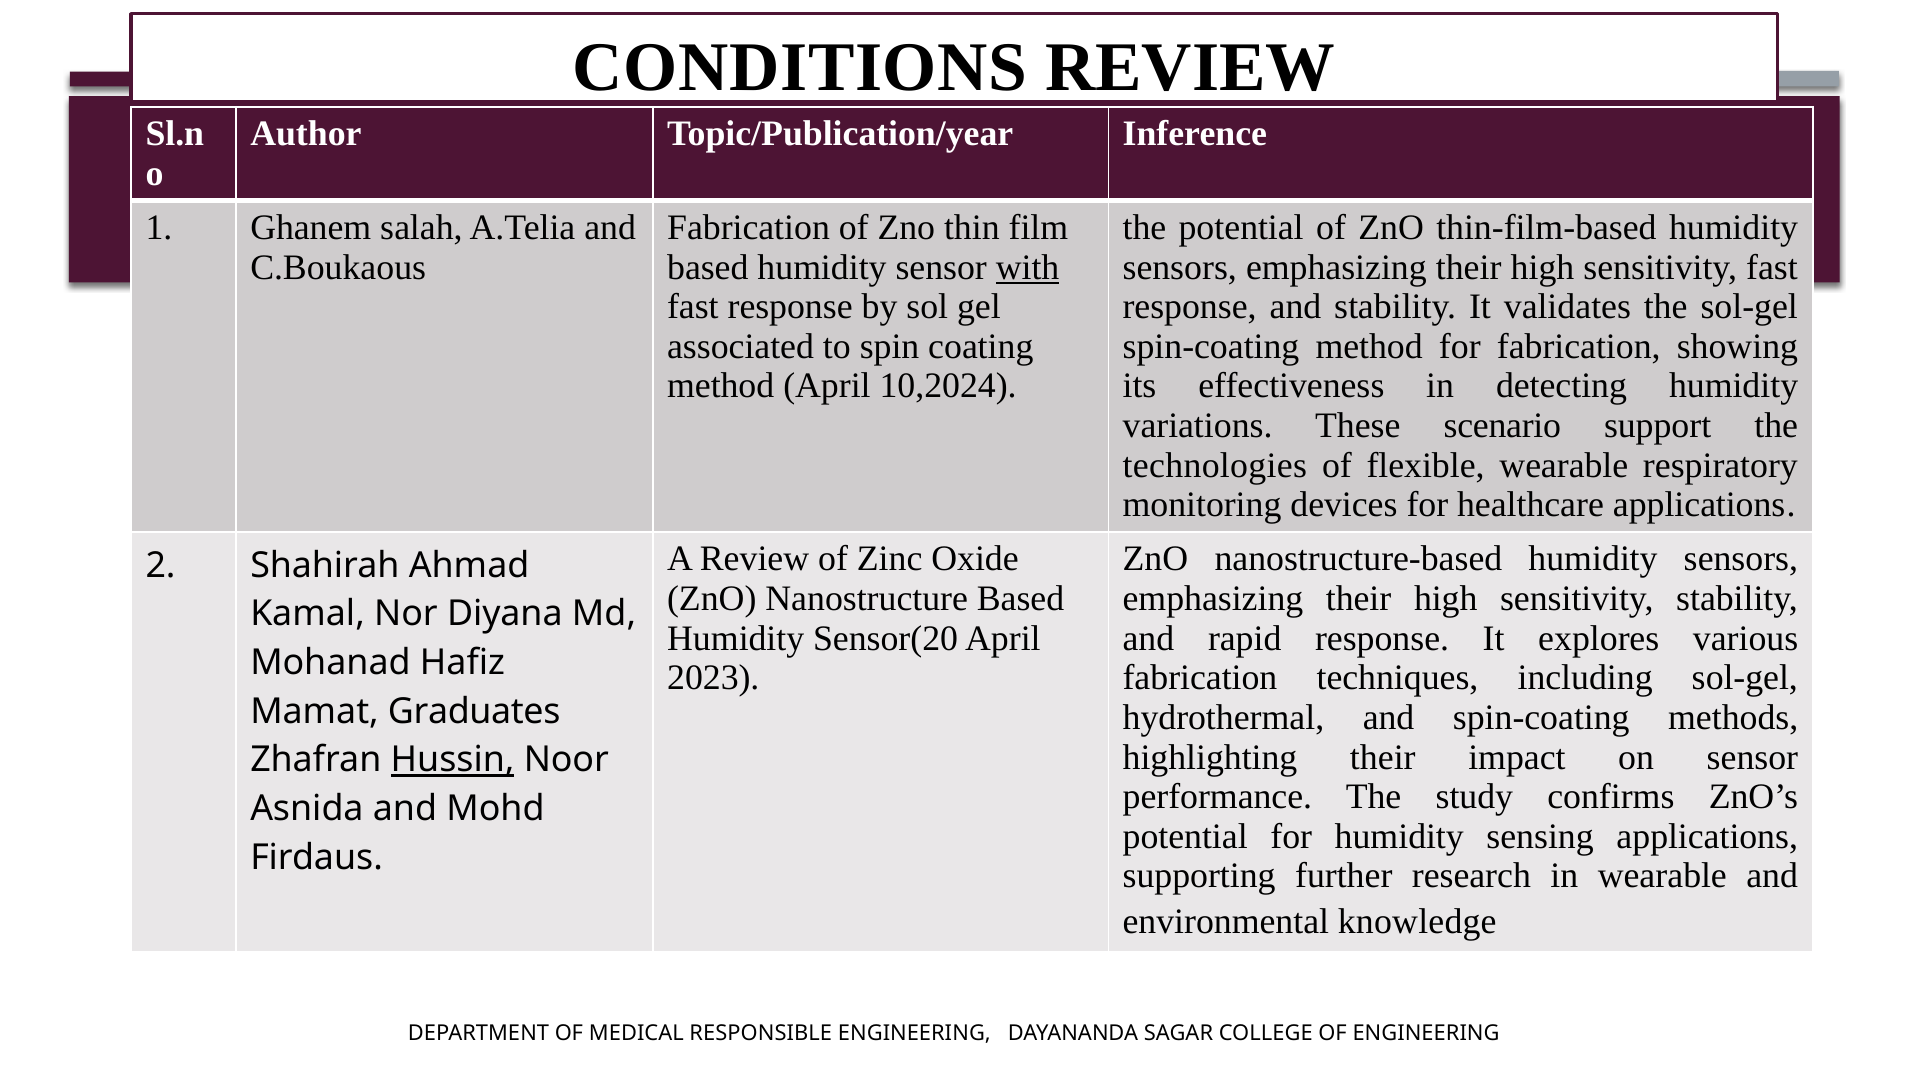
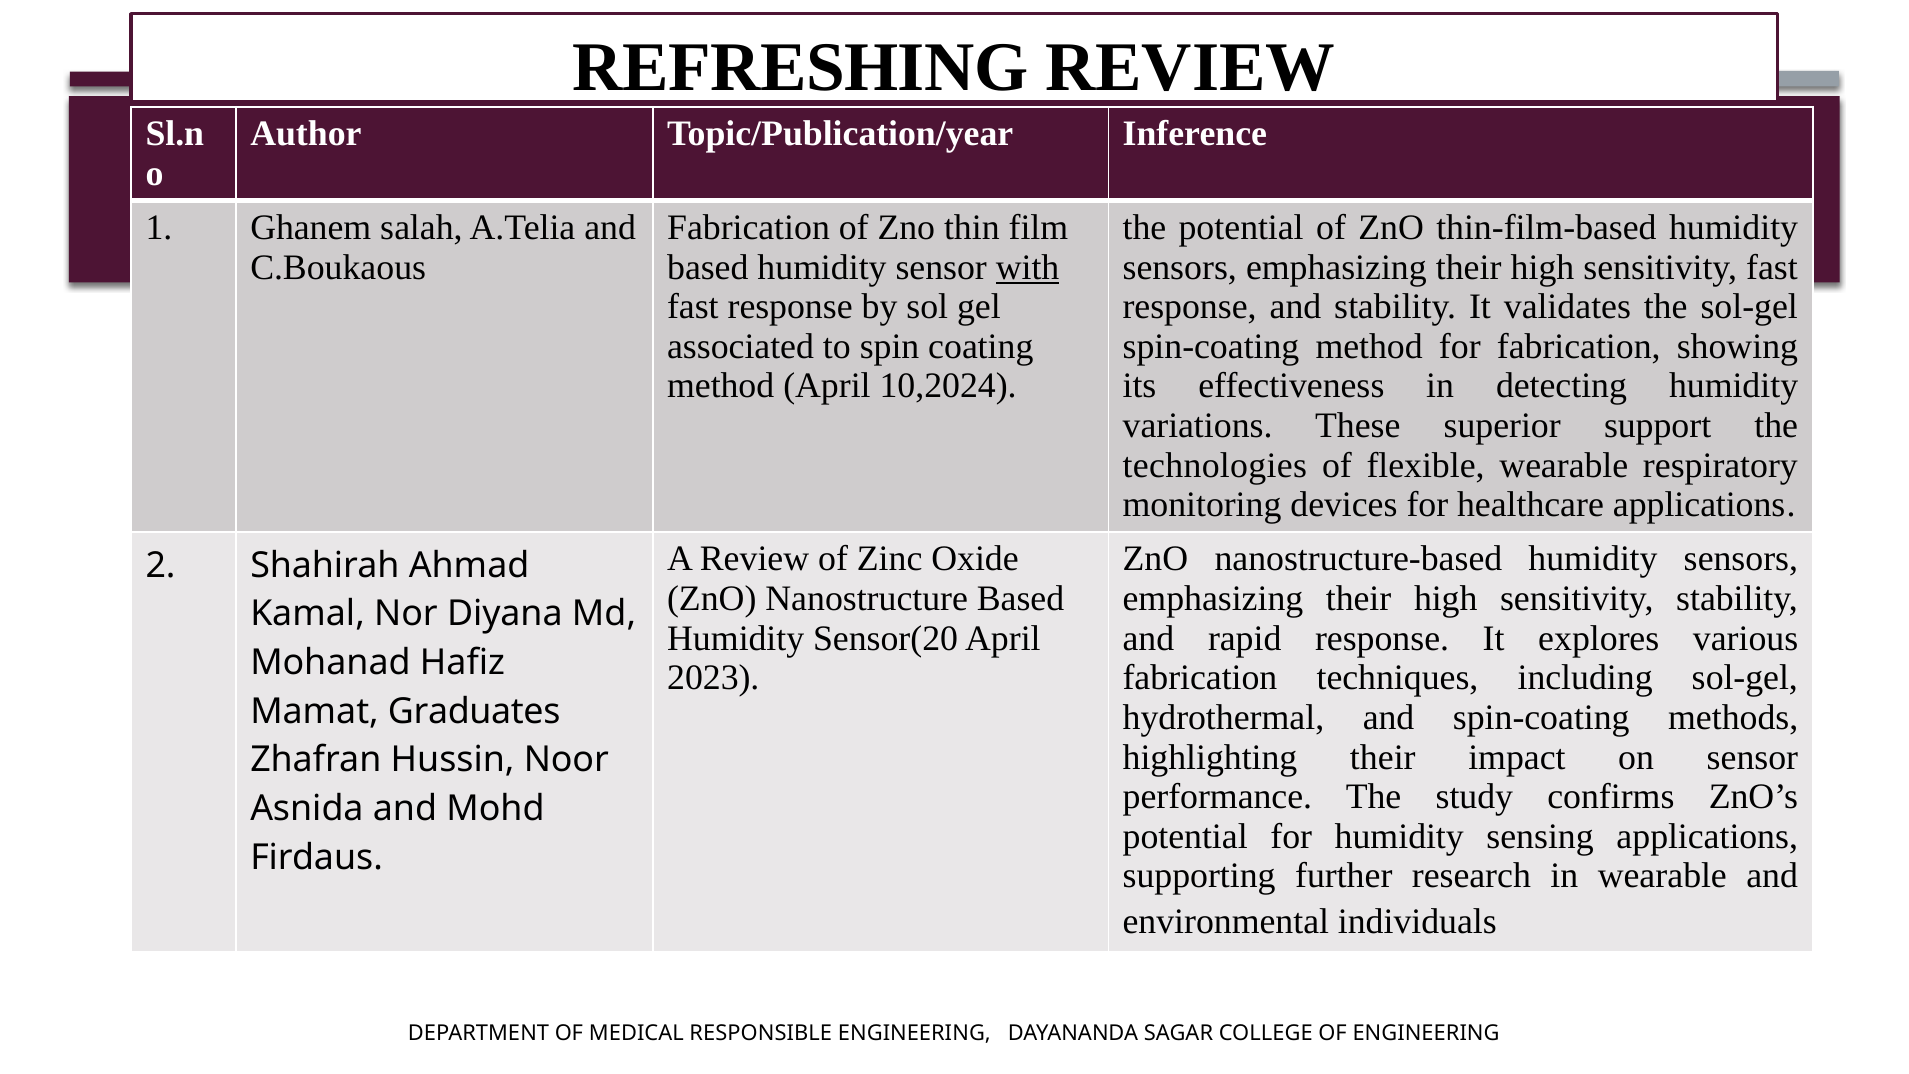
CONDITIONS: CONDITIONS -> REFRESHING (801, 67)
scenario: scenario -> superior (1502, 426)
Hussin underline: present -> none (453, 760)
knowledge: knowledge -> individuals (1417, 922)
